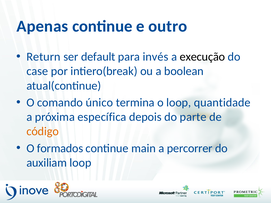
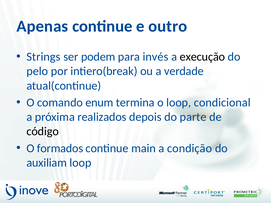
Return: Return -> Strings (43, 57)
default: default -> podem (98, 57)
case: case -> pelo (37, 71)
boolean: boolean -> verdade (184, 71)
único: único -> enum (99, 103)
quantidade: quantidade -> condicional (222, 103)
específica: específica -> realizados (102, 117)
código colour: orange -> black (43, 132)
percorrer: percorrer -> condição (190, 148)
